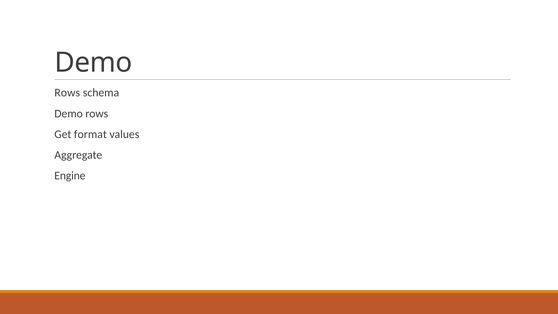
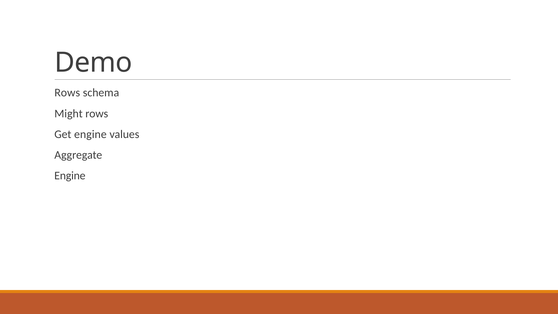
Demo: Demo -> Might (69, 113)
Get format: format -> engine (90, 134)
